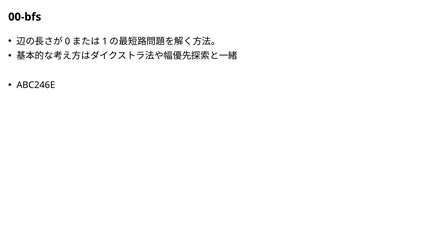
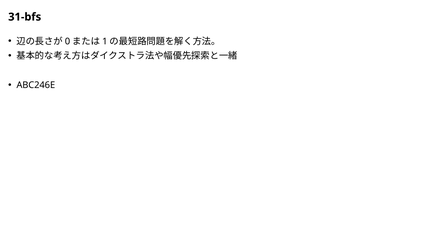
00-bfs: 00-bfs -> 31-bfs (25, 17)
